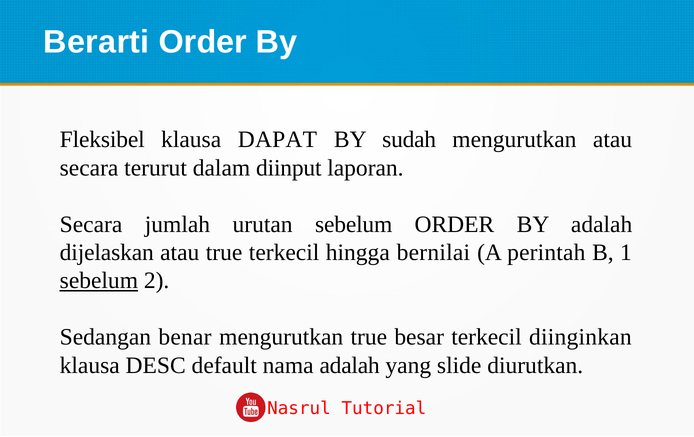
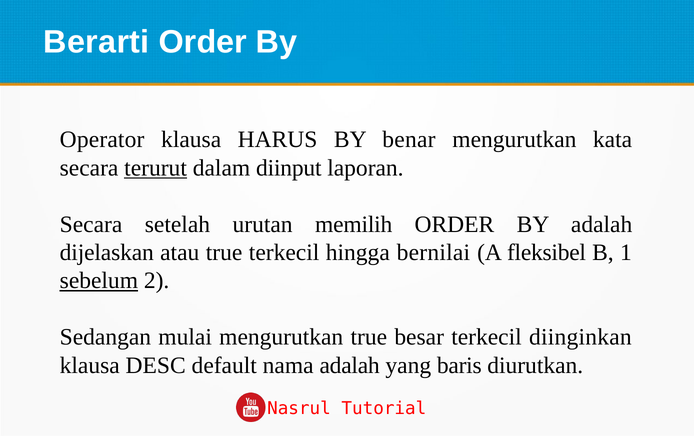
Fleksibel: Fleksibel -> Operator (102, 140)
DAPAT: DAPAT -> HARUS (278, 140)
sudah: sudah -> benar (409, 140)
mengurutkan atau: atau -> kata (613, 140)
terurut underline: none -> present (156, 168)
jumlah: jumlah -> setelah (177, 224)
urutan sebelum: sebelum -> memilih (354, 224)
perintah: perintah -> fleksibel (547, 253)
benar: benar -> mulai (185, 337)
slide: slide -> baris (459, 366)
